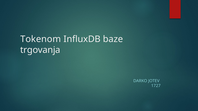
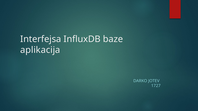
Tokenom: Tokenom -> Interfejsa (41, 39)
trgovanja: trgovanja -> aplikacija (40, 50)
